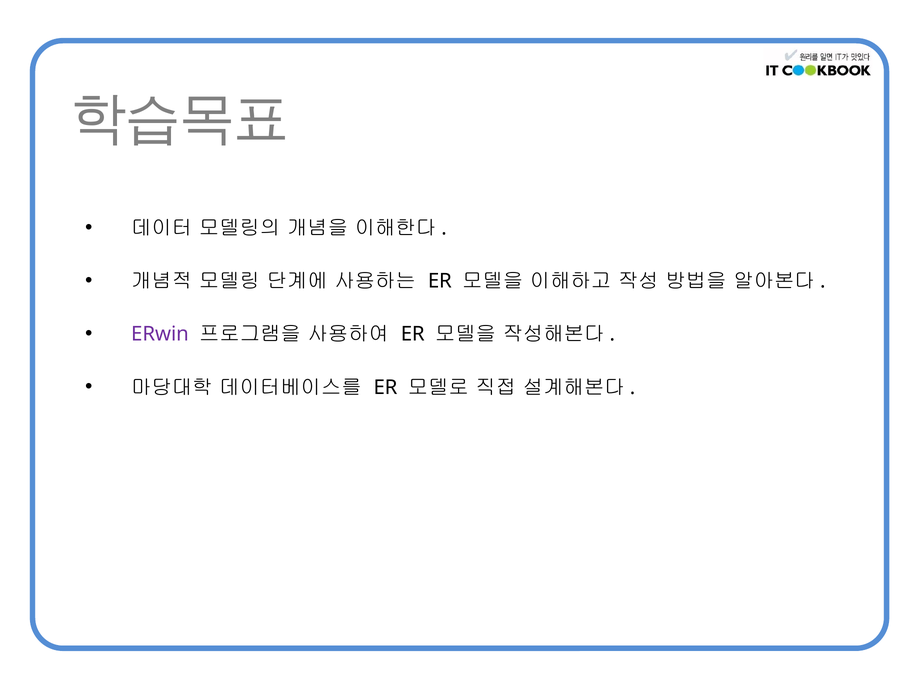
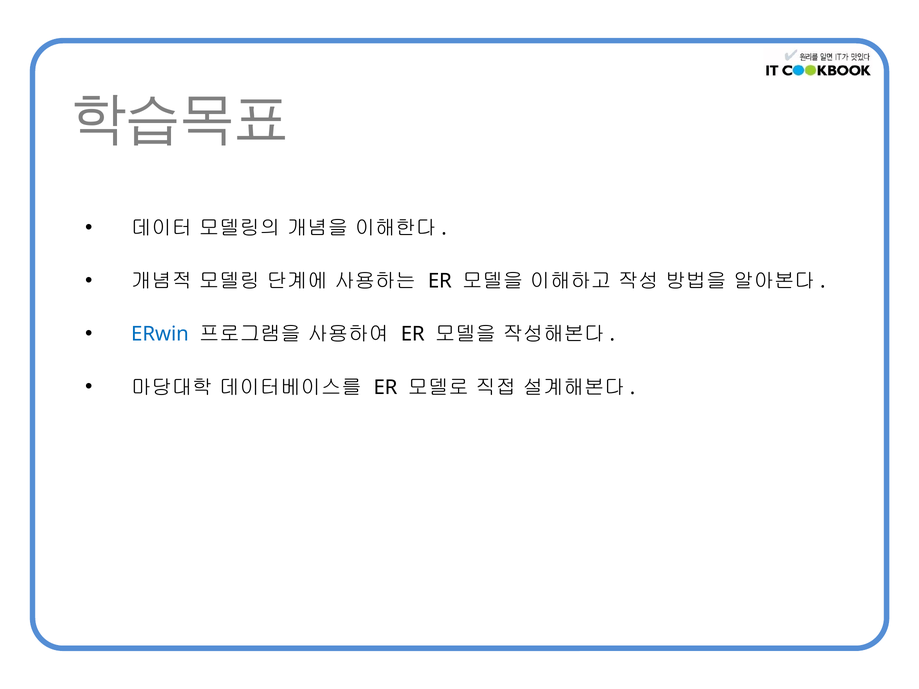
ERwin colour: purple -> blue (160, 334)
